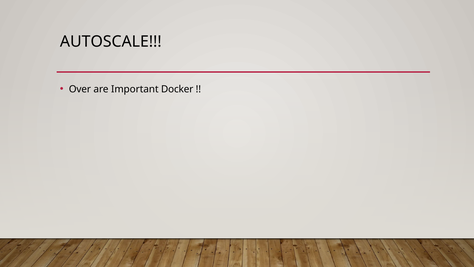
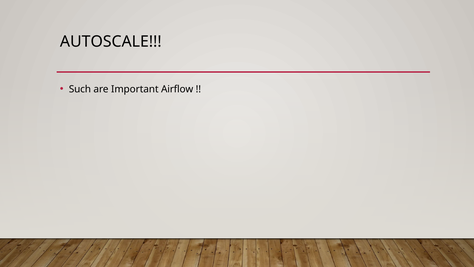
Over: Over -> Such (80, 89)
Docker: Docker -> Airflow (177, 89)
